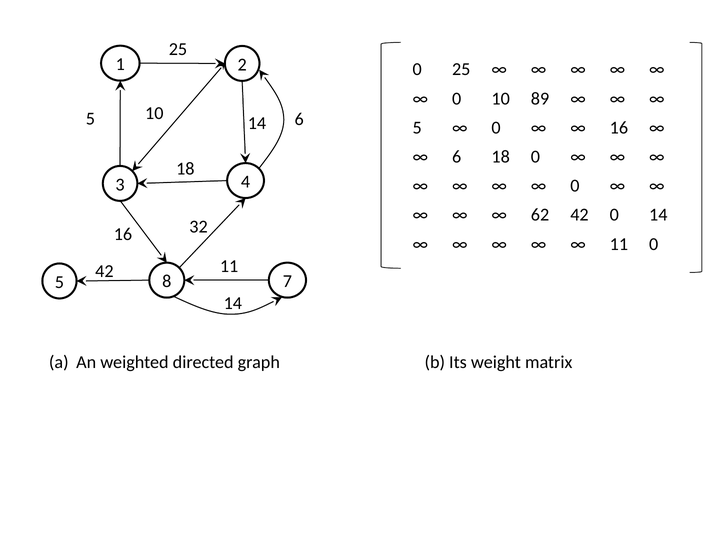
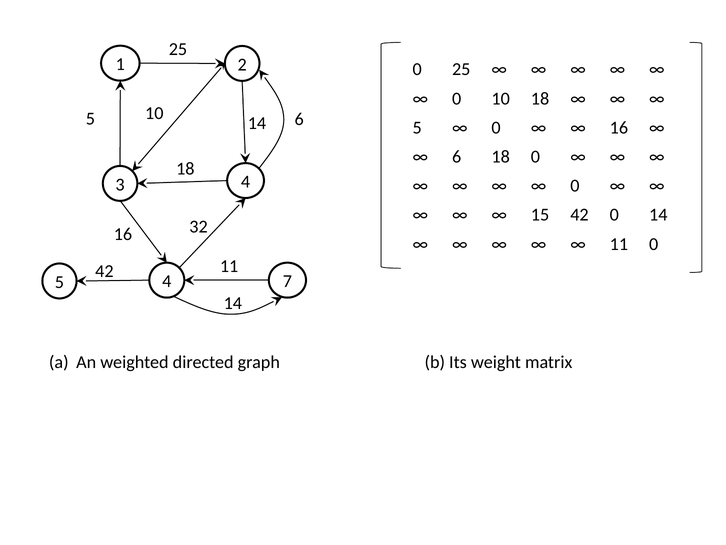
0 10 89: 89 -> 18 (540, 98)
62: 62 -> 15 (540, 215)
5 8: 8 -> 4 (167, 281)
